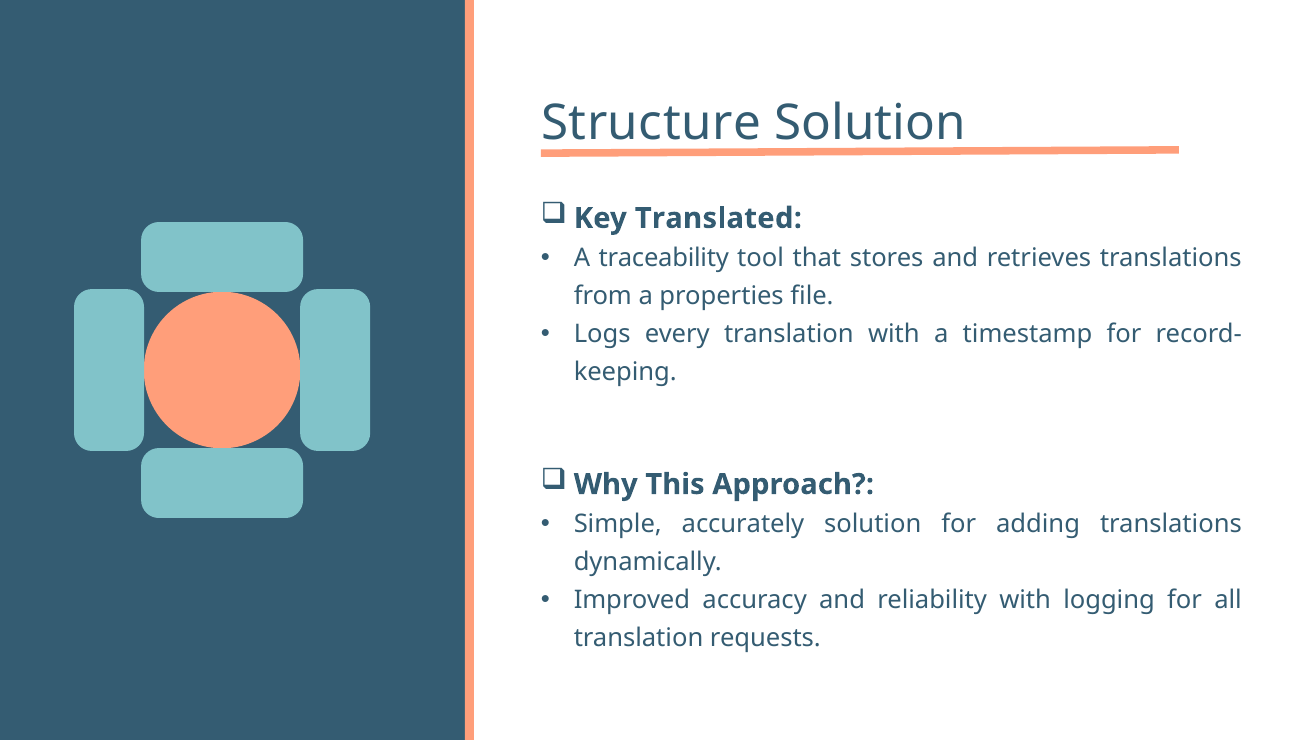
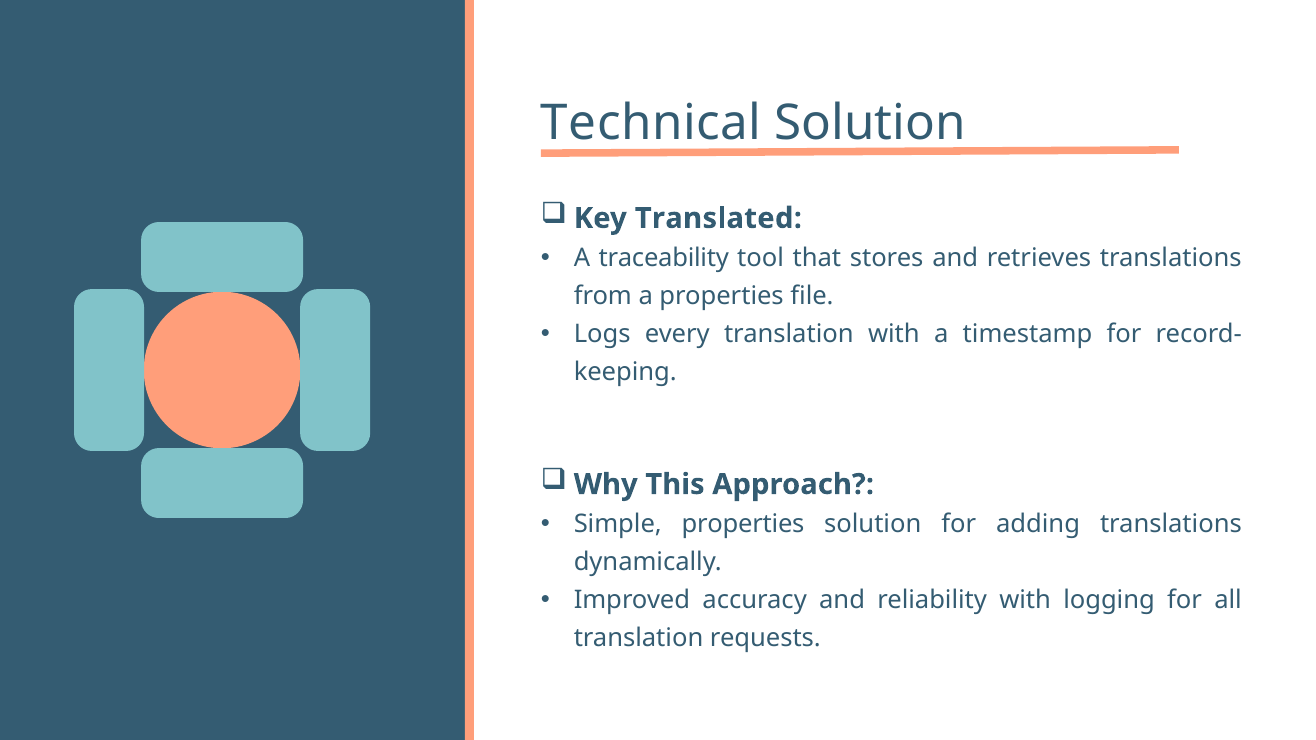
Structure: Structure -> Technical (651, 123)
Simple accurately: accurately -> properties (743, 525)
